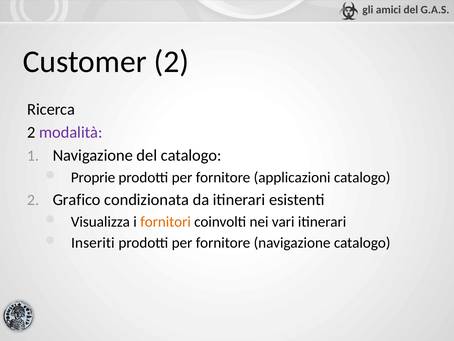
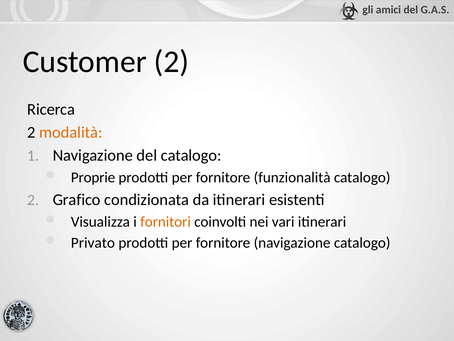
modalità colour: purple -> orange (71, 132)
applicazioni: applicazioni -> funzionalità (292, 177)
Inseriti: Inseriti -> Privato (93, 243)
